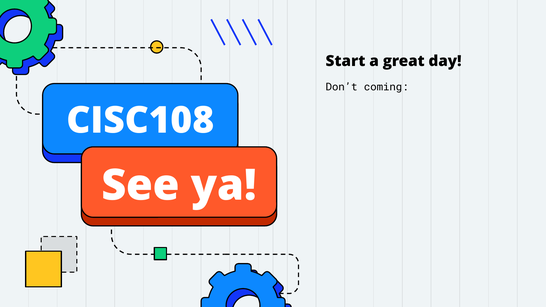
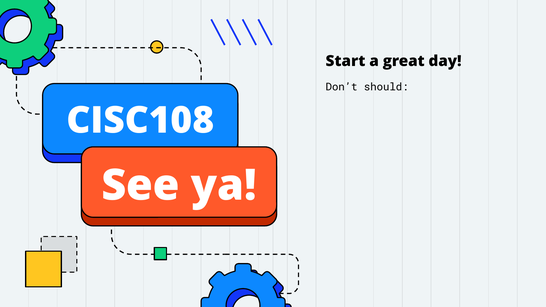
coming: coming -> should (386, 87)
